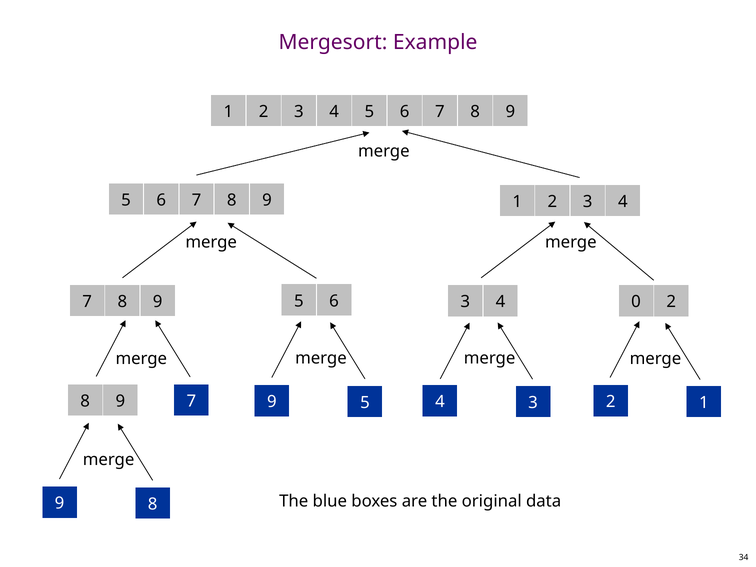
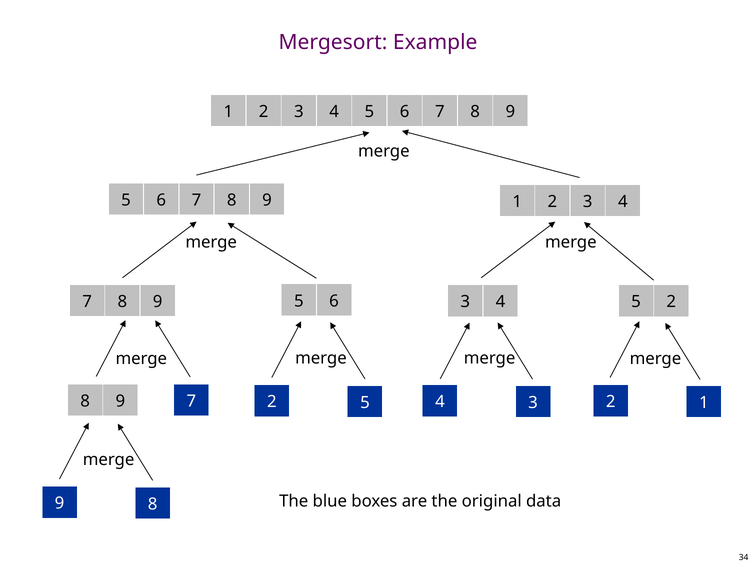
0: 0 -> 5 (636, 302)
9: 9 -> 2 (272, 402)
